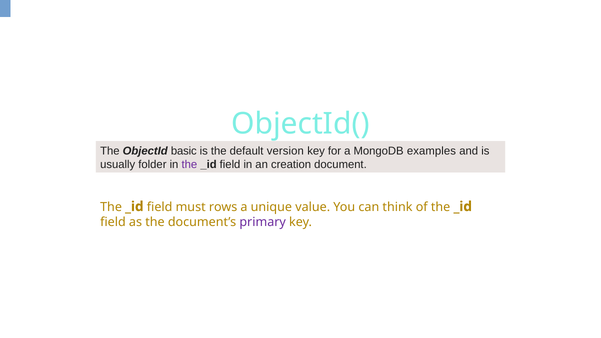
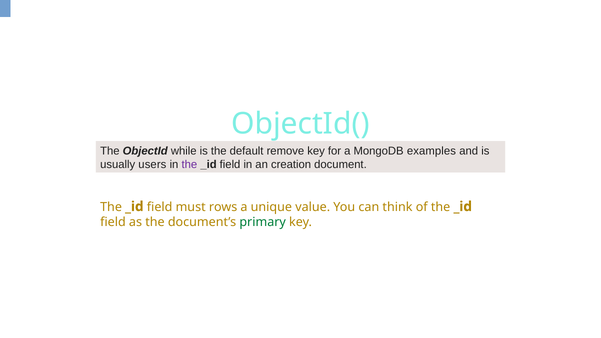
basic: basic -> while (184, 151)
version: version -> remove (285, 151)
folder: folder -> users (152, 164)
primary colour: purple -> green (263, 222)
